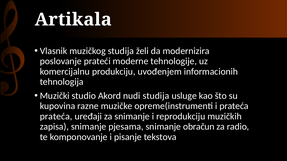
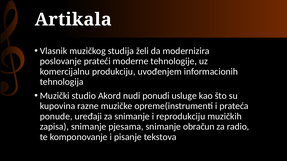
nudi studija: studija -> ponudi (156, 96)
prateća: prateća -> ponude (56, 117)
